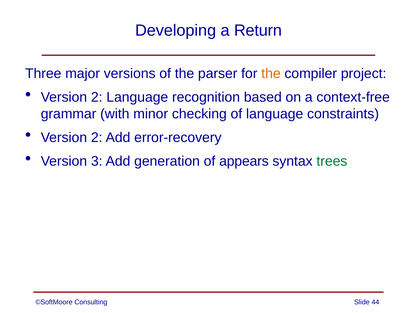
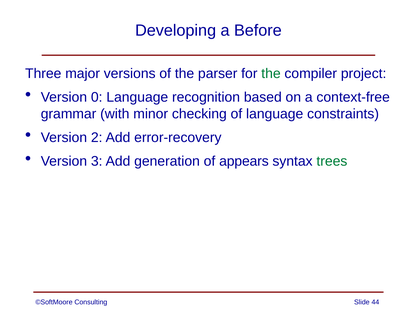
Return: Return -> Before (258, 30)
the colour: orange -> green (271, 74)
2: 2 -> 0 (97, 97)
